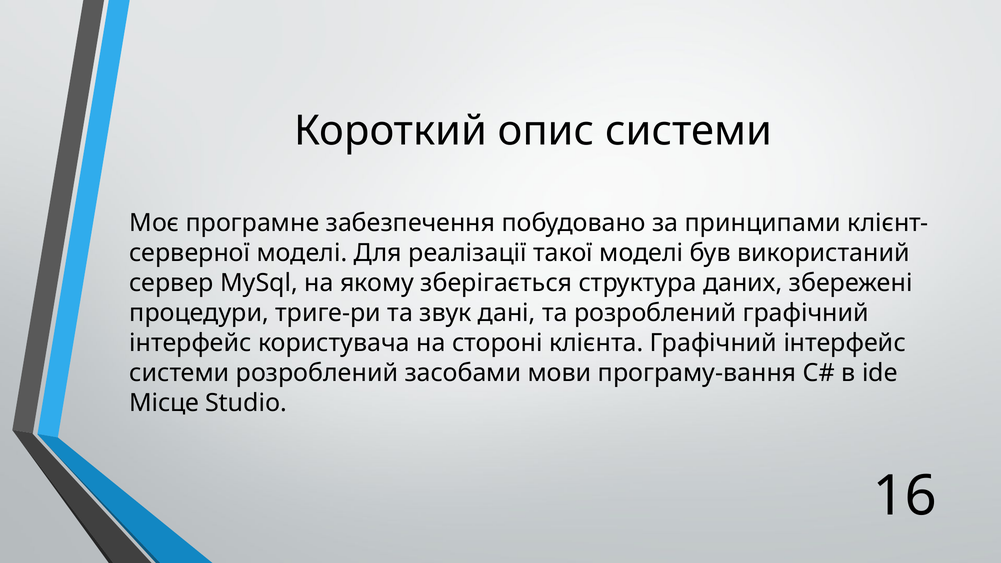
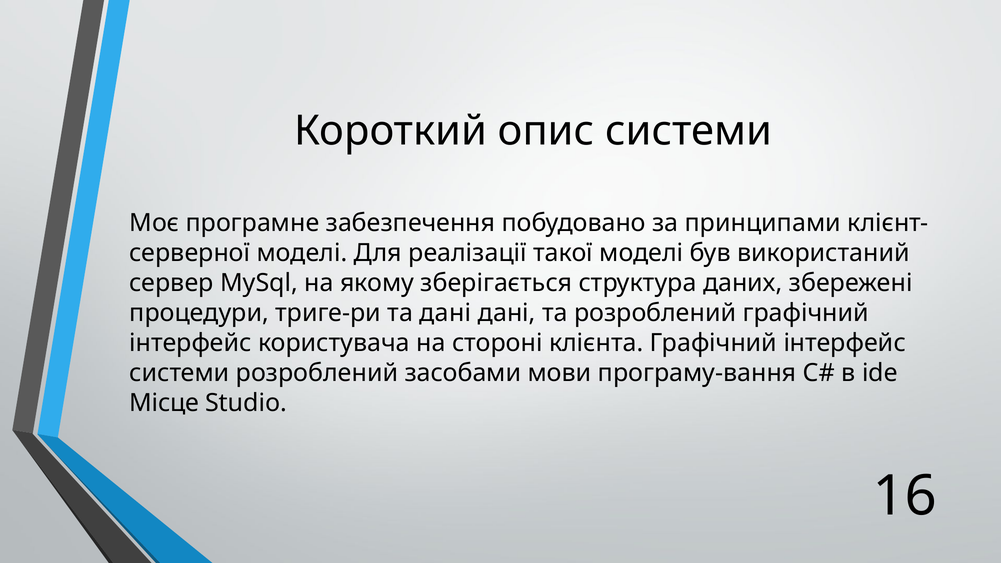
та звук: звук -> дані (445, 313)
